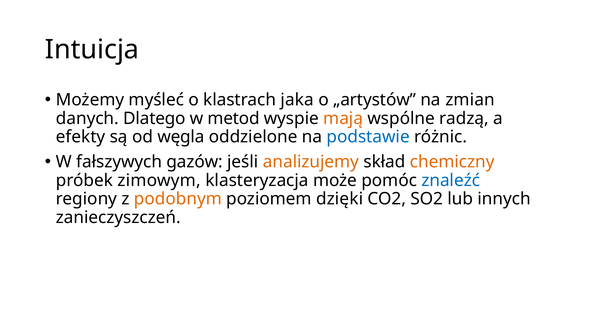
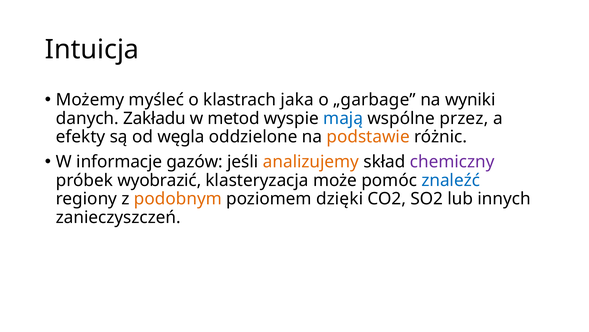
„artystów: „artystów -> „garbage (375, 100)
zmian: zmian -> wyniki (470, 100)
Dlatego: Dlatego -> Zakładu (154, 118)
mają colour: orange -> blue (343, 118)
radzą: radzą -> przez (464, 118)
podstawie colour: blue -> orange (368, 137)
fałszywych: fałszywych -> informacje (119, 161)
chemiczny colour: orange -> purple (452, 161)
zimowym: zimowym -> wyobrazić (159, 180)
